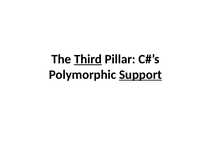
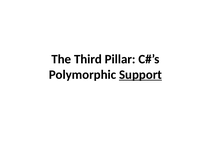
Third underline: present -> none (88, 59)
